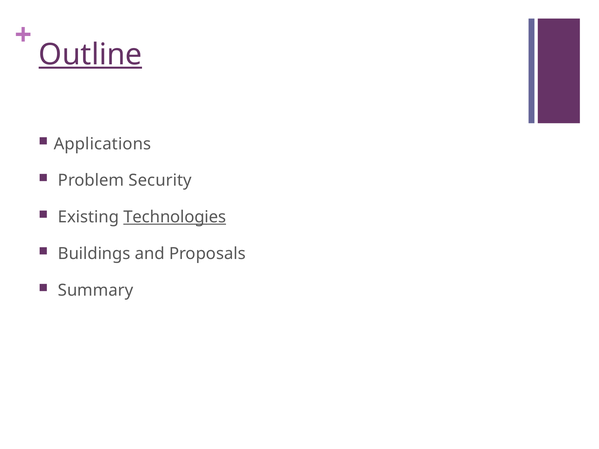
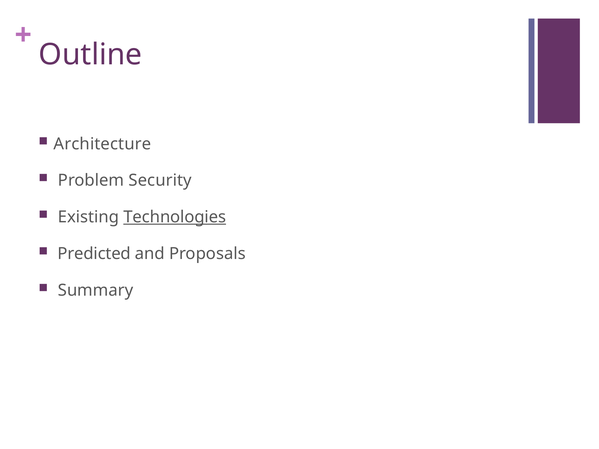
Outline underline: present -> none (90, 55)
Applications: Applications -> Architecture (102, 144)
Buildings: Buildings -> Predicted (94, 254)
